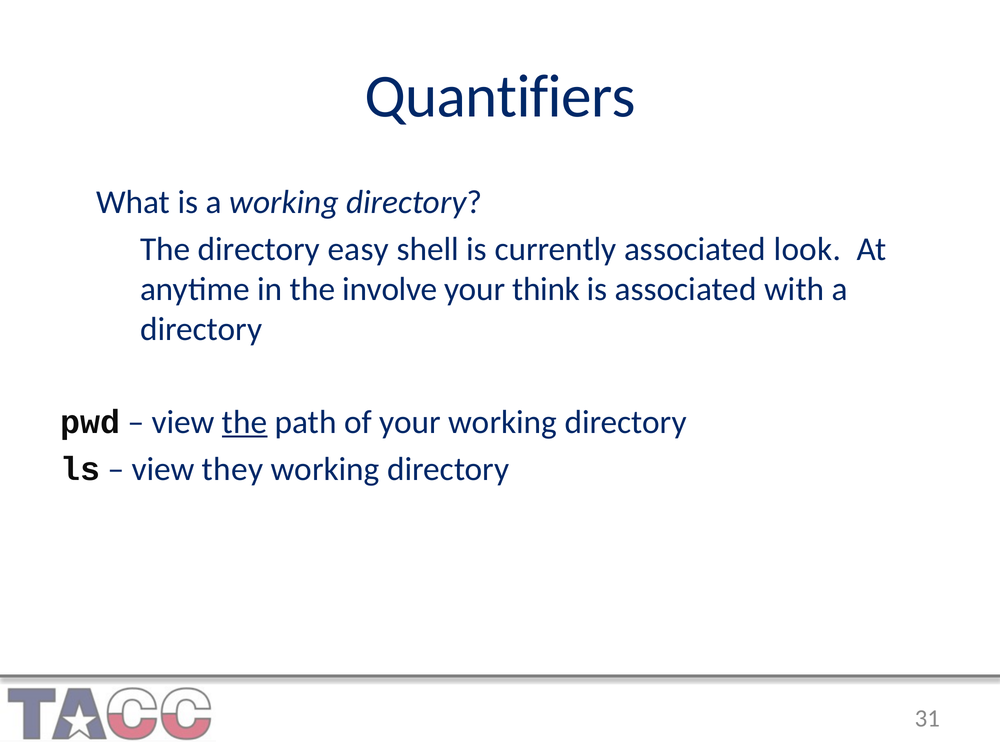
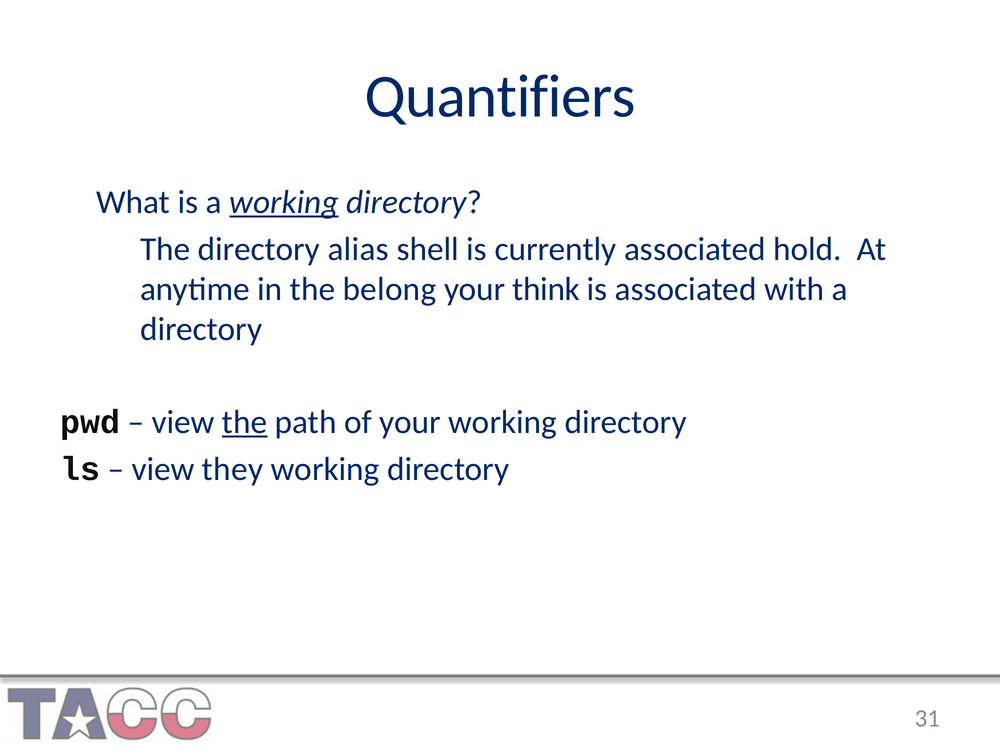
working underline: none -> present (284, 202)
easy: easy -> alias (358, 249)
look: look -> hold (808, 249)
involve: involve -> belong (390, 289)
